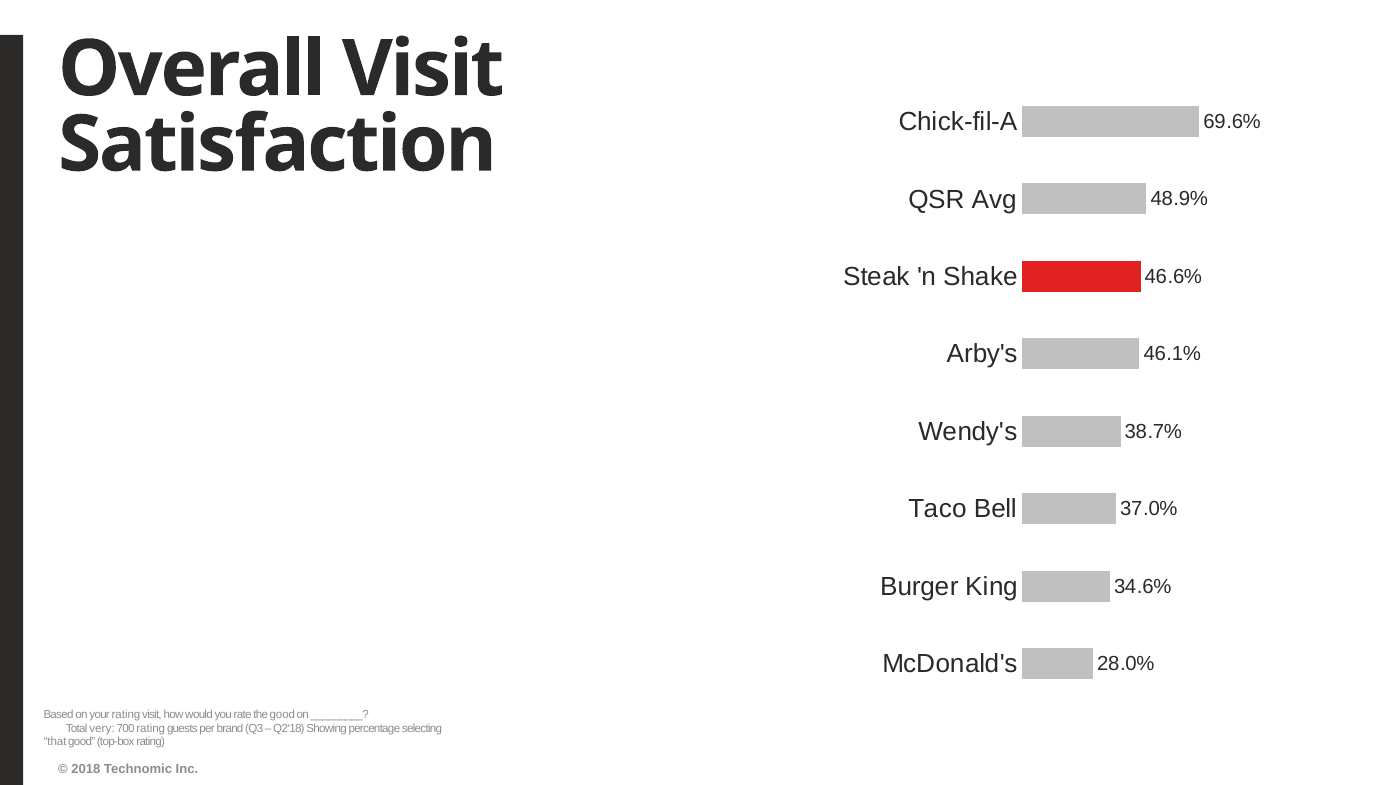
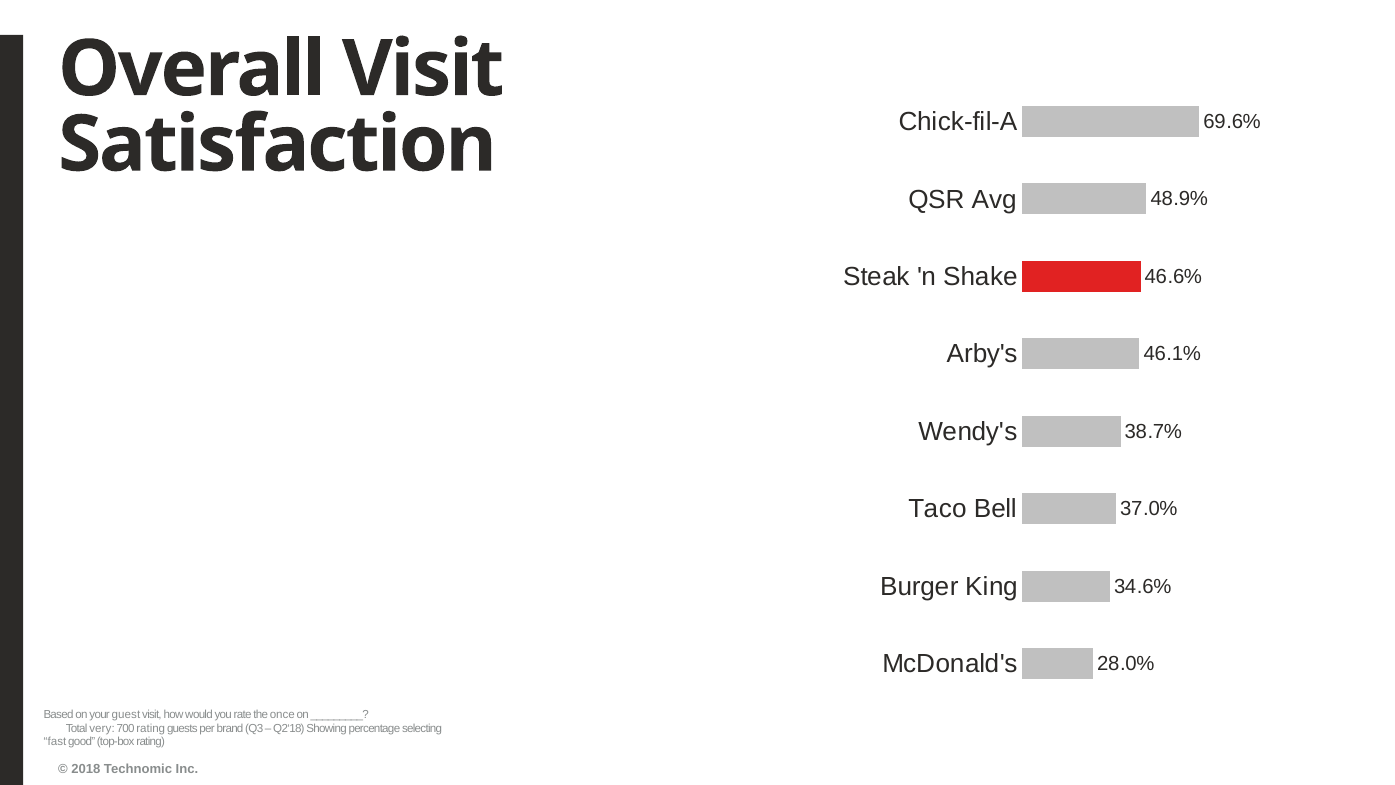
your rating: rating -> guest (126, 714)
the good: good -> once (282, 714)
that: that -> fast (55, 742)
